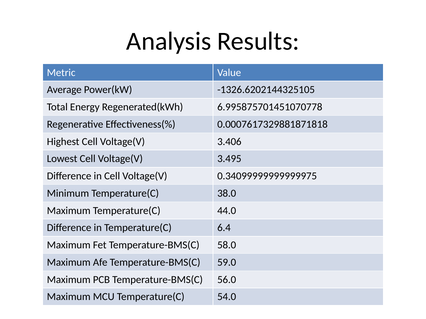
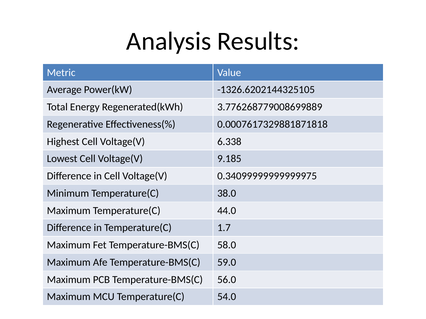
6.995875701451070778: 6.995875701451070778 -> 3.776268779008699889 (270, 107)
3.406: 3.406 -> 6.338 (229, 142)
3.495: 3.495 -> 9.185 (229, 159)
6.4: 6.4 -> 1.7 (224, 228)
